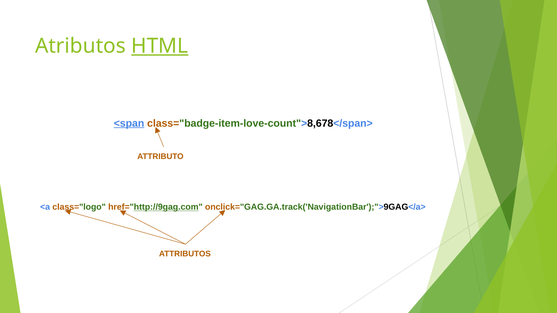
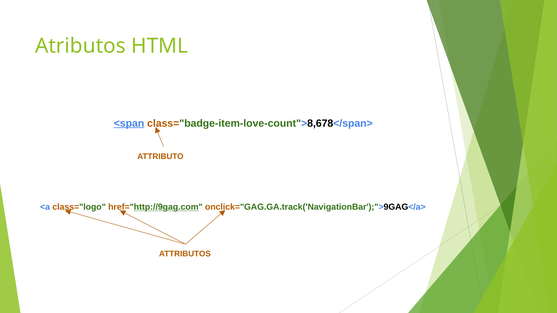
HTML underline: present -> none (160, 46)
